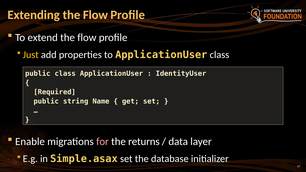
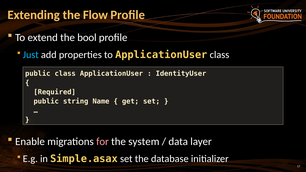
extend the flow: flow -> bool (87, 38)
Just colour: yellow -> light blue (31, 55)
returns: returns -> system (144, 142)
